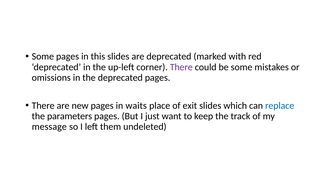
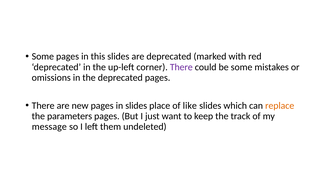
in waits: waits -> slides (136, 106)
exit: exit -> like (190, 106)
replace colour: blue -> orange (280, 106)
